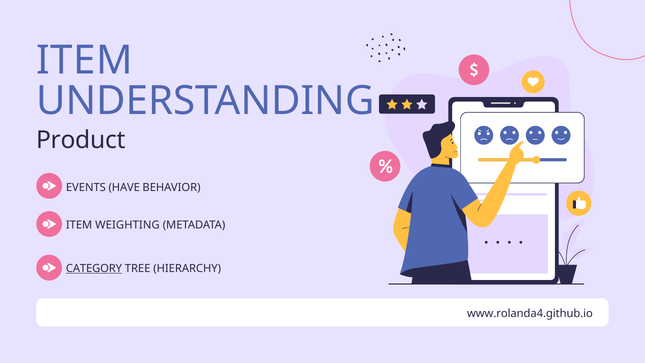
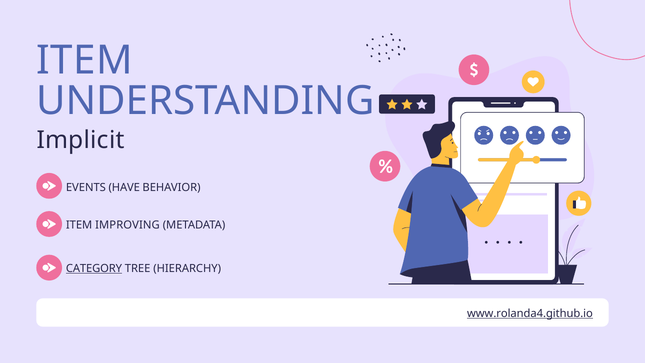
Product: Product -> Implicit (81, 140)
WEIGHTING: WEIGHTING -> IMPROVING (127, 225)
www.rolanda4.github.io underline: none -> present (530, 313)
